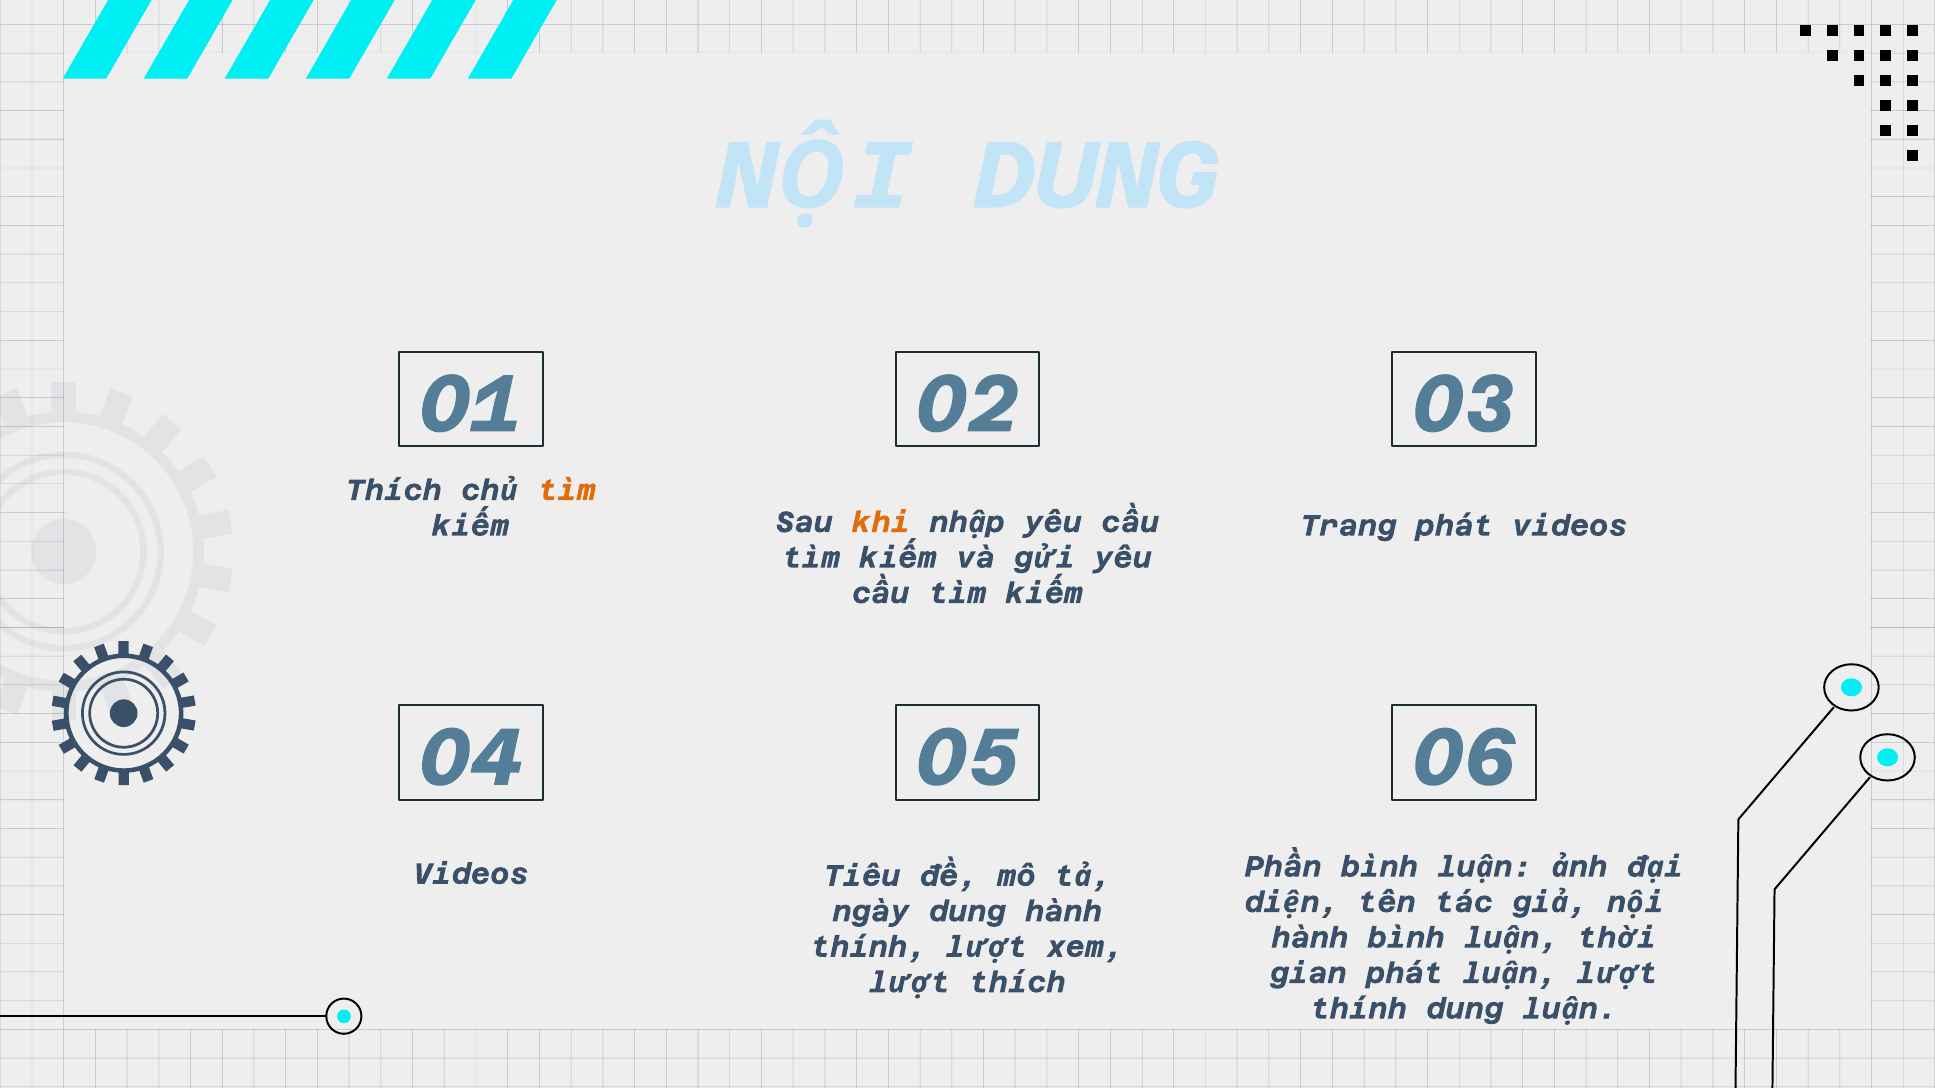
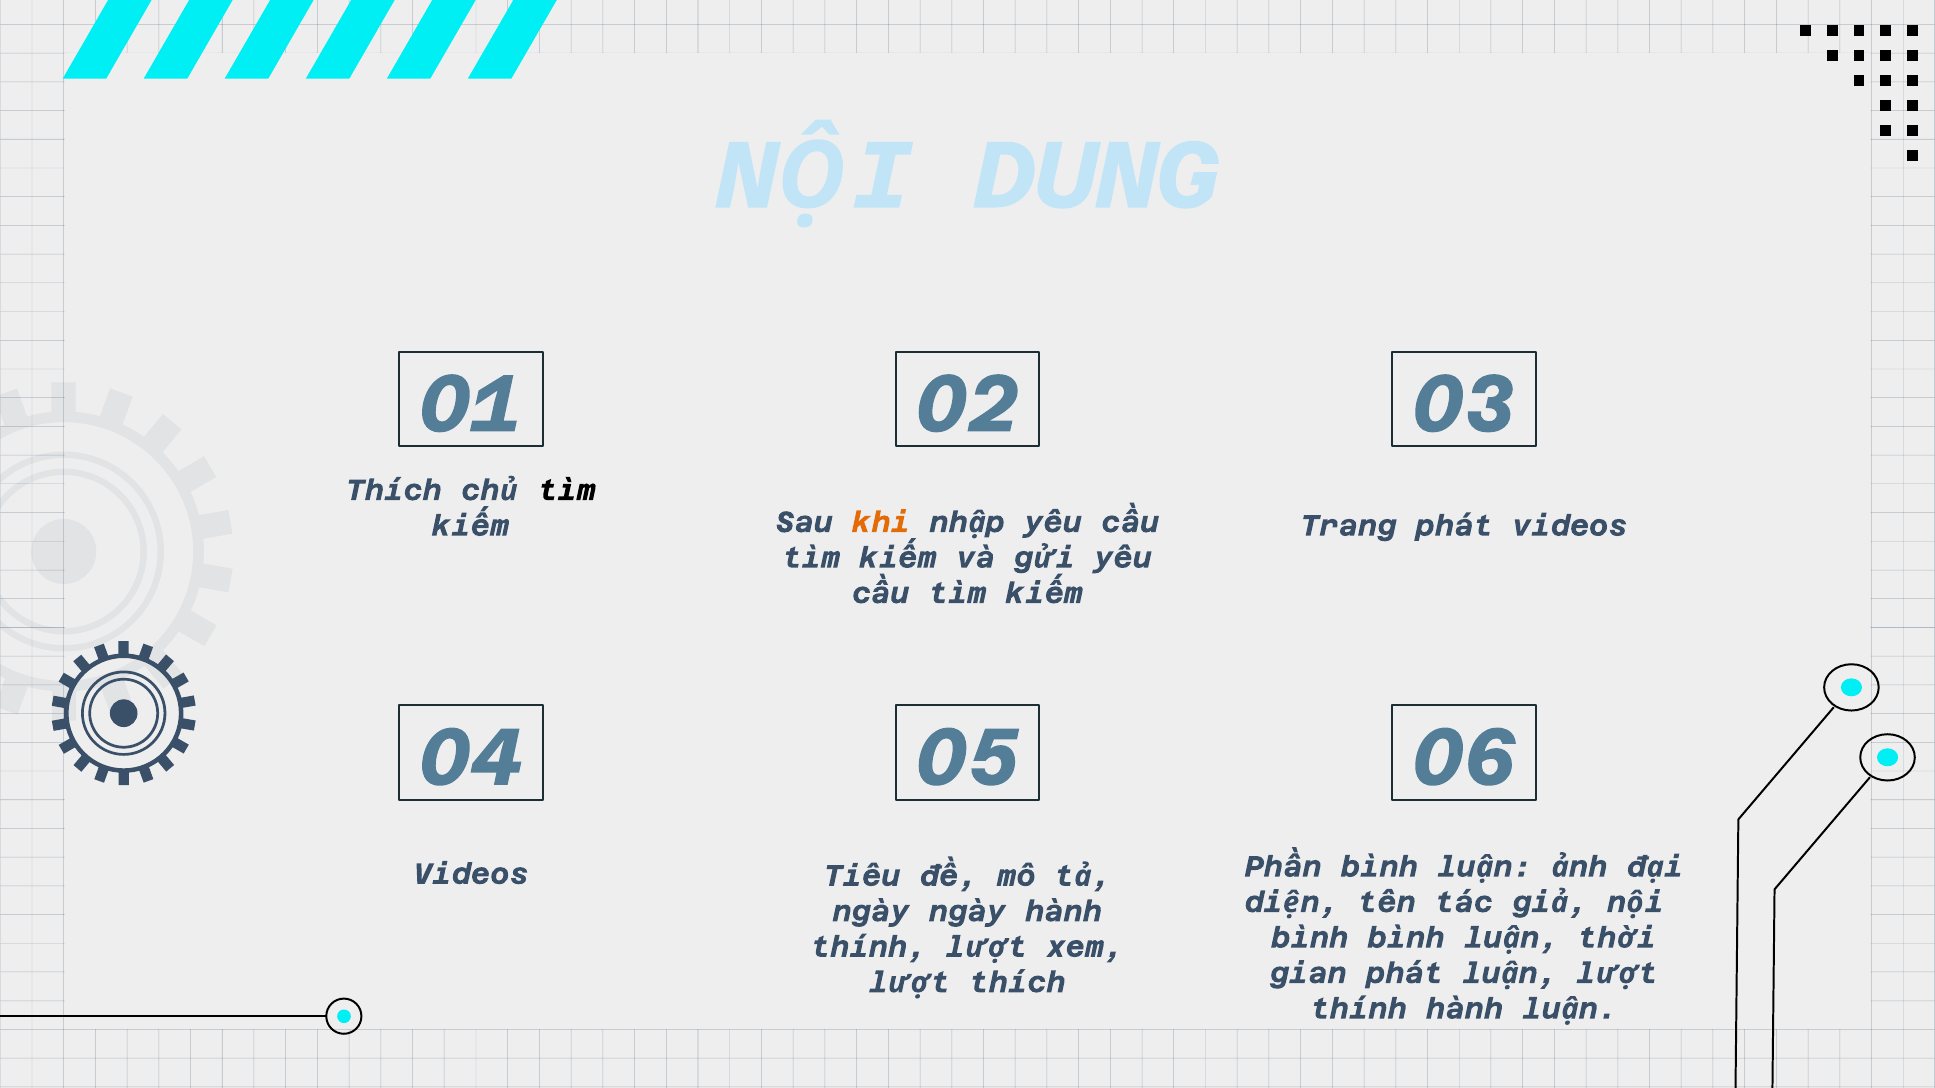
tìm colour: orange -> black (567, 491)
ngày dung: dung -> ngày (967, 912)
hành: hành -> bình (1310, 938)
thính dung: dung -> hành (1465, 1009)
